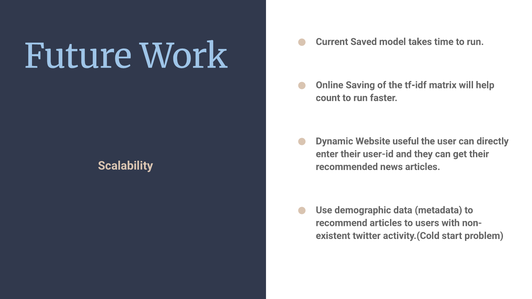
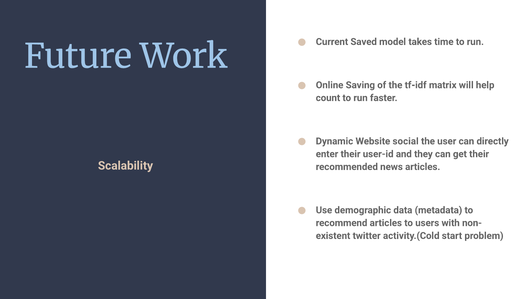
useful: useful -> social (406, 141)
